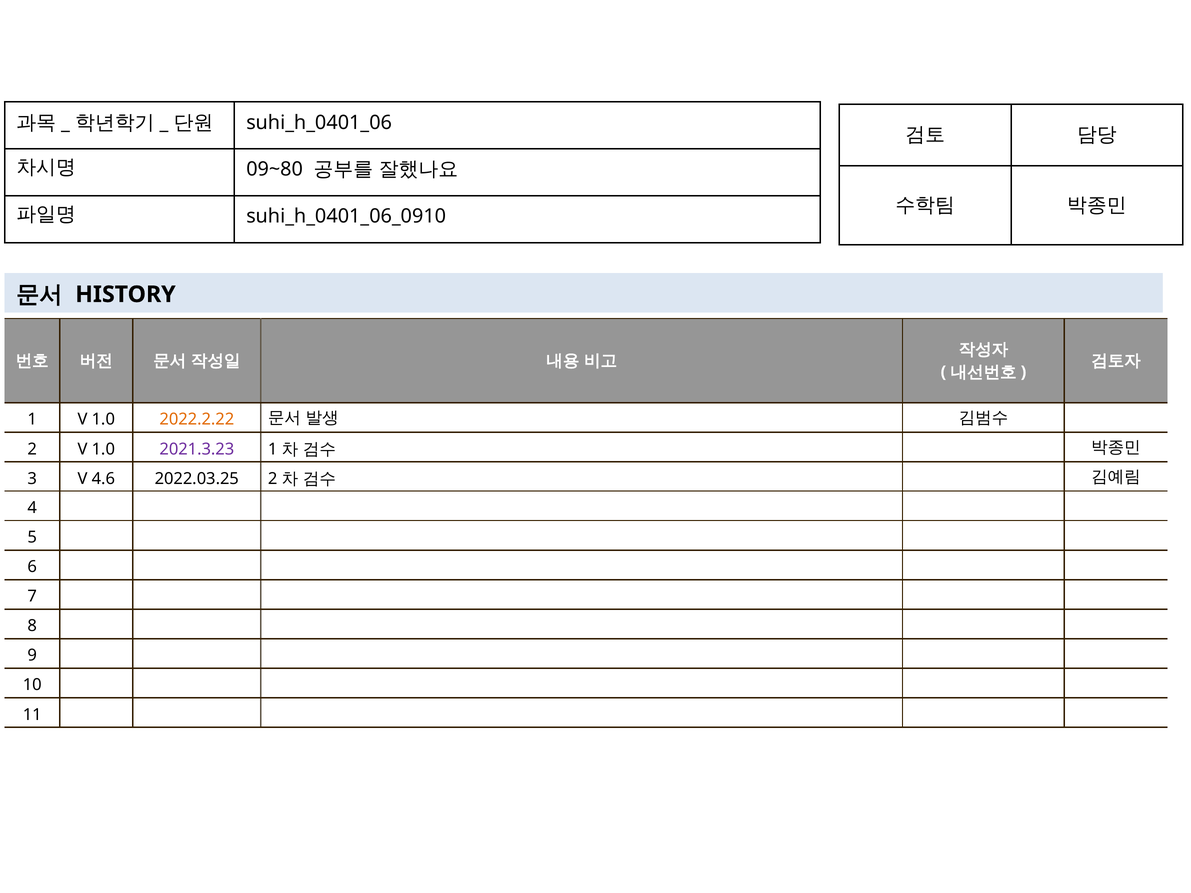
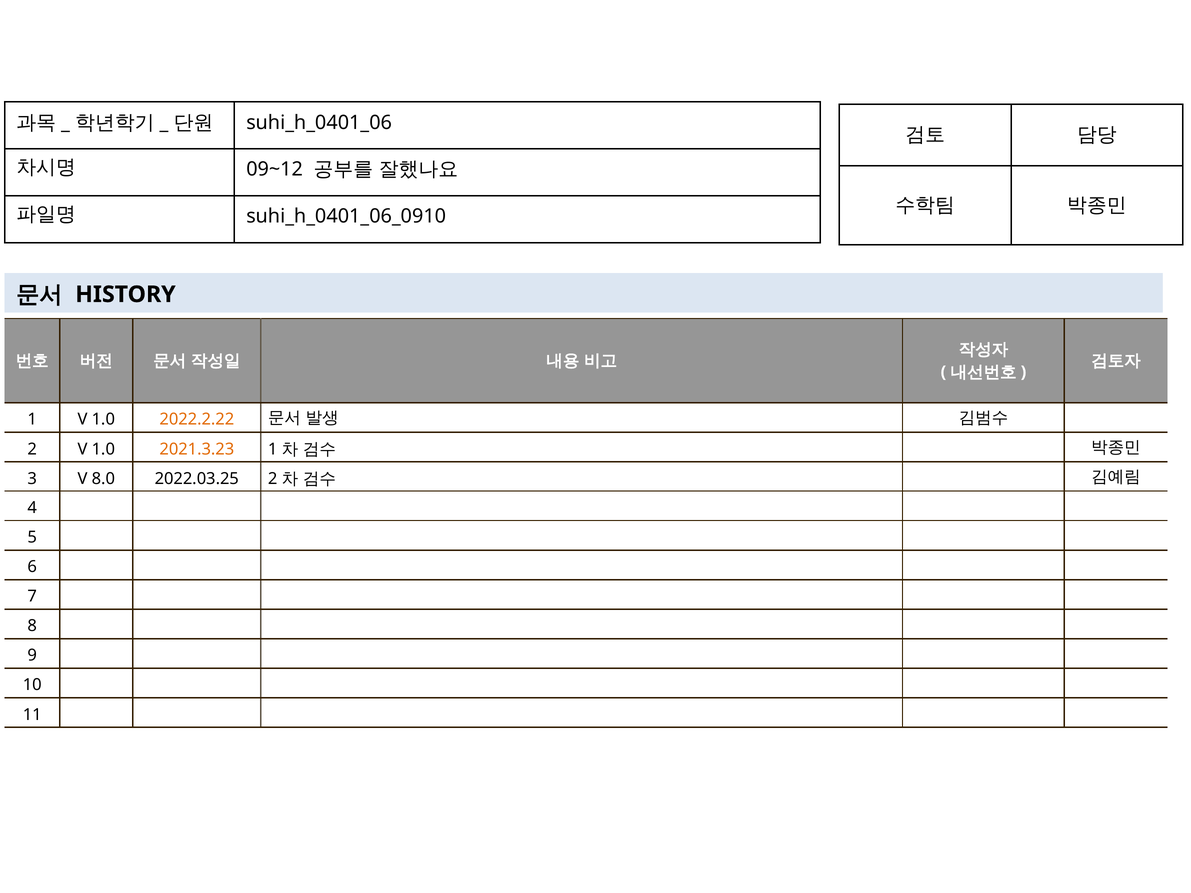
09~80: 09~80 -> 09~12 (275, 169)
2021.3.23 colour: purple -> orange (197, 449)
4.6: 4.6 -> 8.0 (103, 479)
